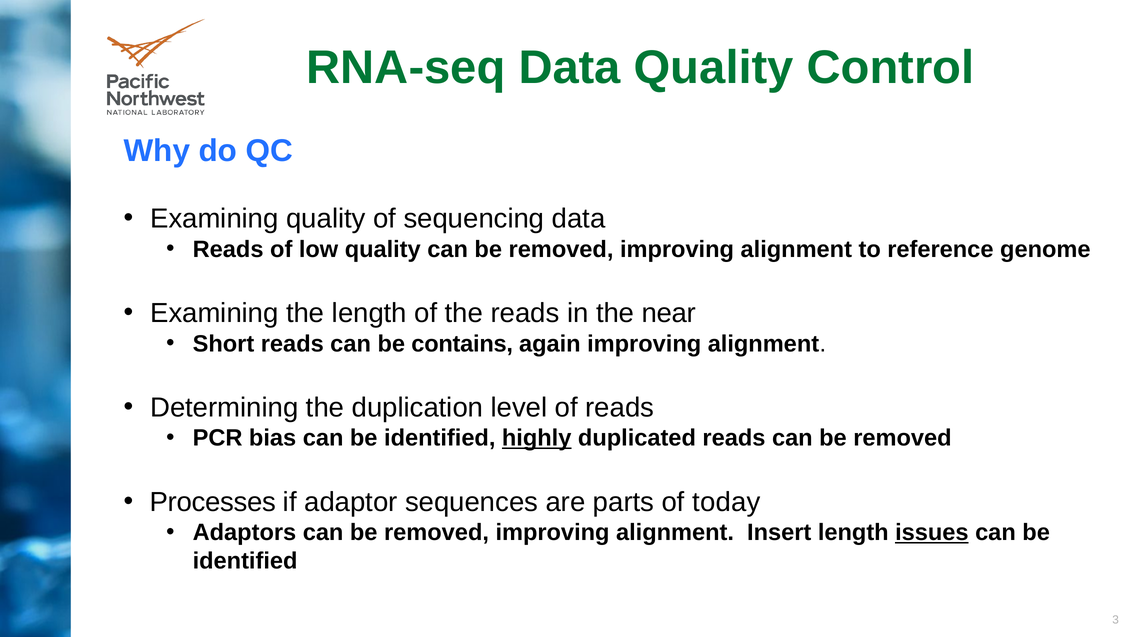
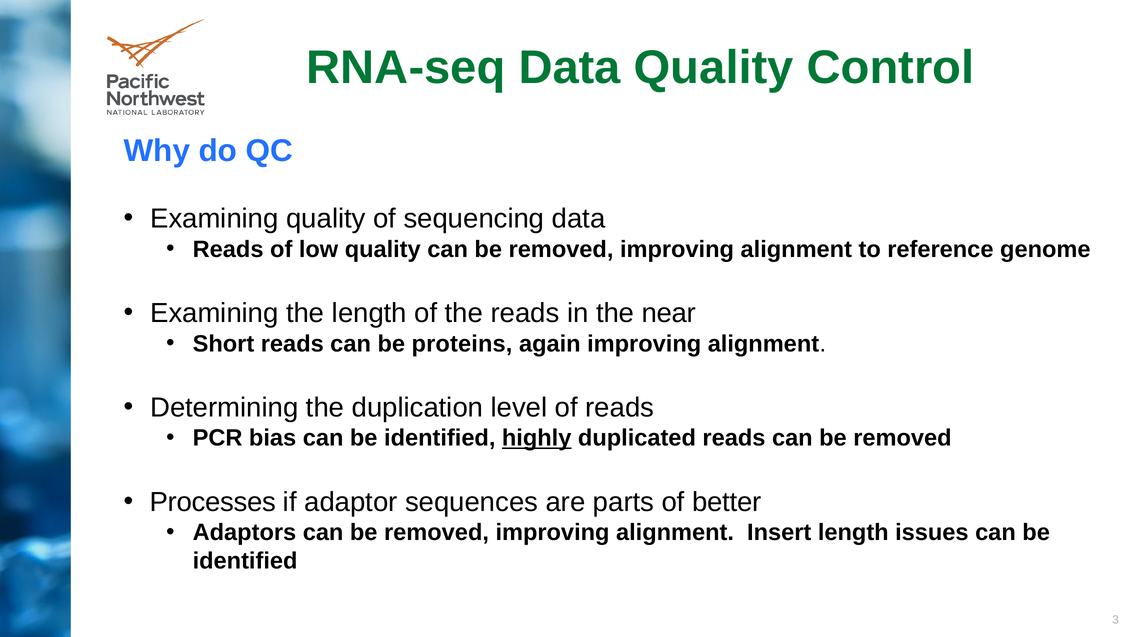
contains: contains -> proteins (462, 344)
today: today -> better (727, 502)
issues underline: present -> none (932, 533)
